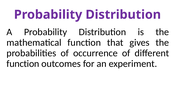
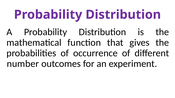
function: function -> number (23, 64)
